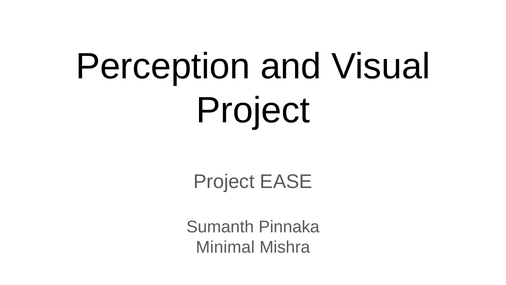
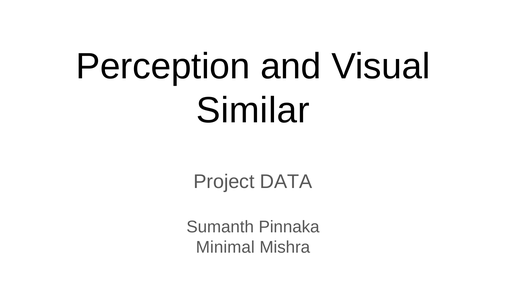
Project: Project -> Similar (253, 110)
EASE: EASE -> DATA (286, 181)
